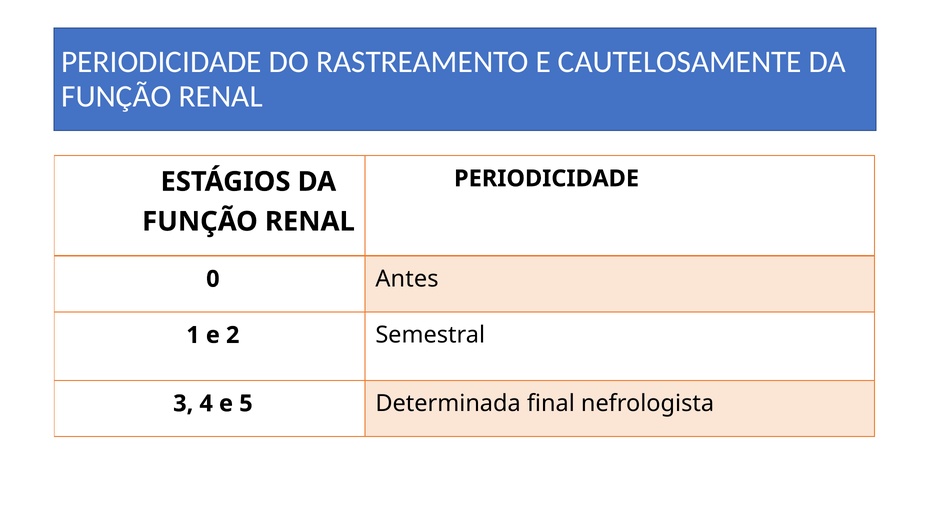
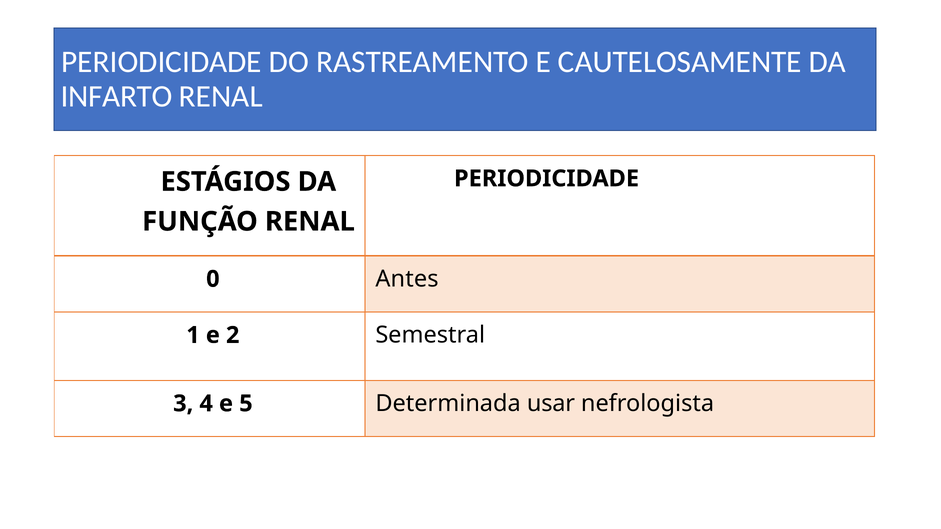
FUNÇÃO: FUNÇÃO -> INFARTO (117, 97)
final: final -> usar (551, 404)
